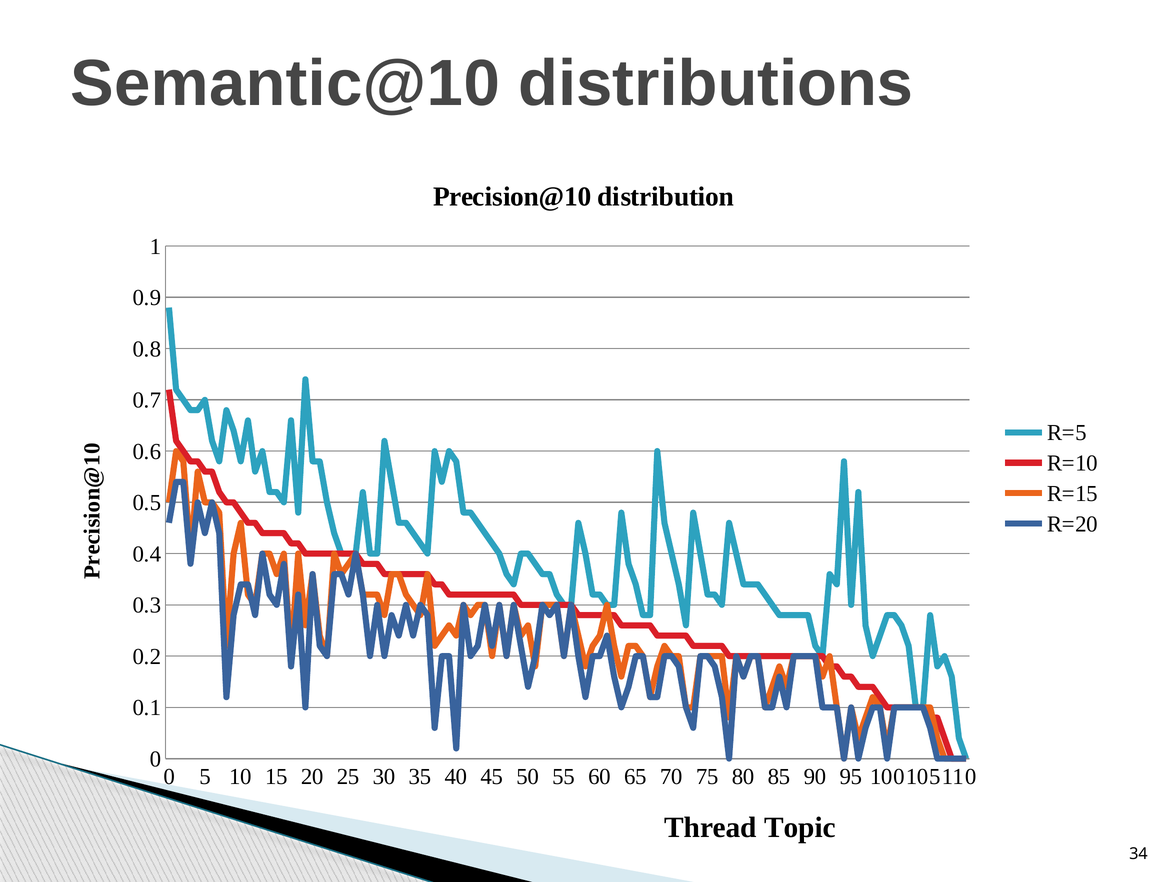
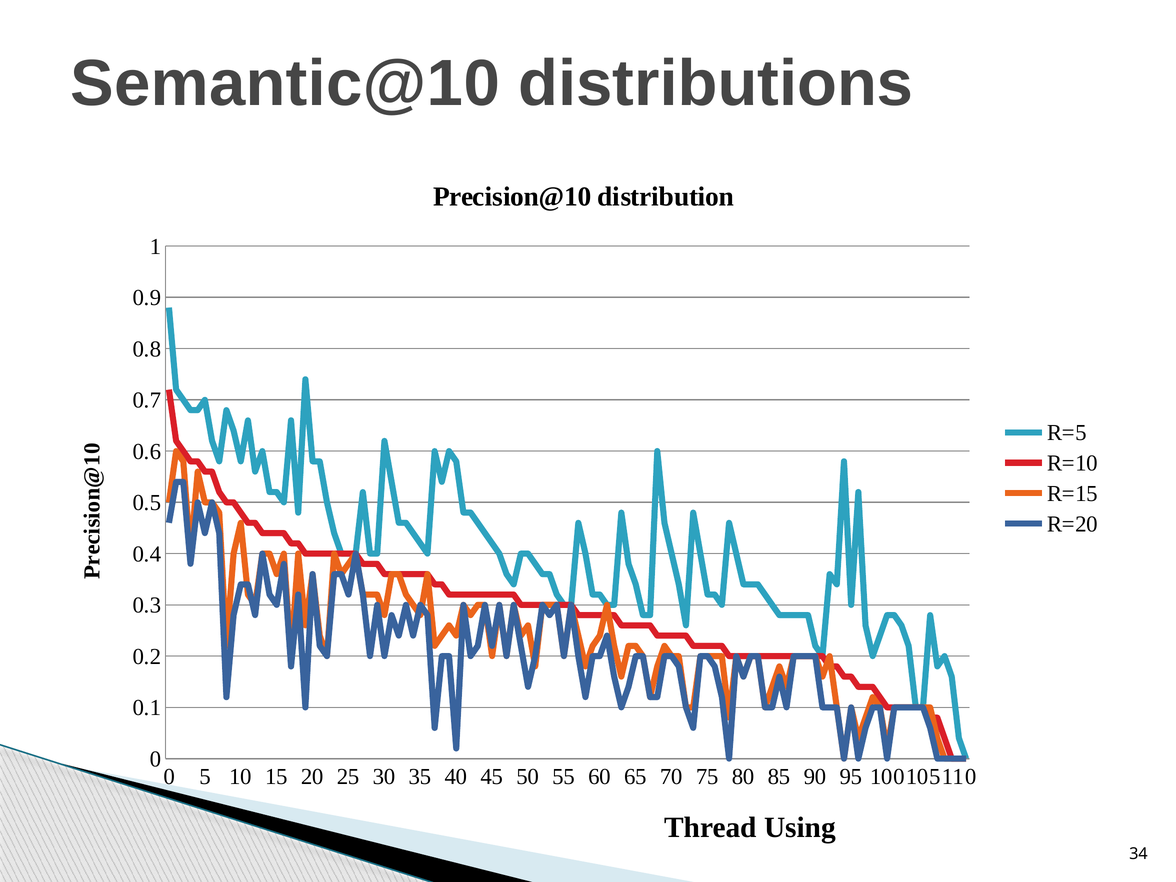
Topic: Topic -> Using (800, 828)
